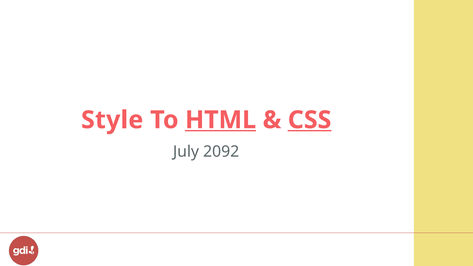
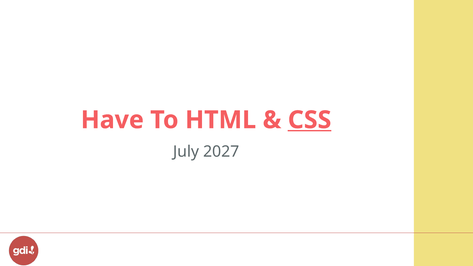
Style: Style -> Have (112, 120)
HTML underline: present -> none (221, 120)
2092: 2092 -> 2027 (221, 152)
